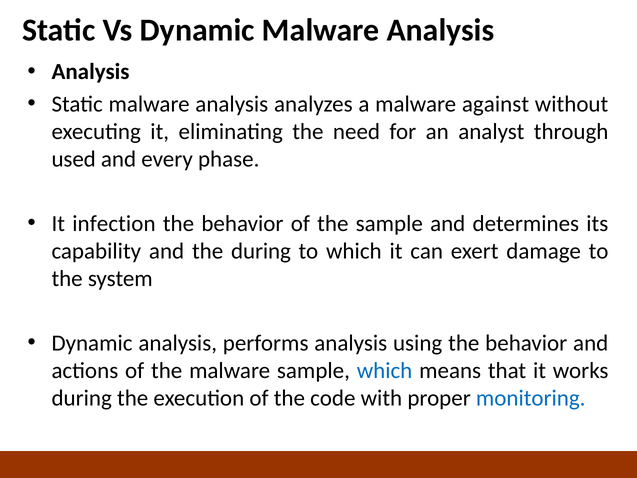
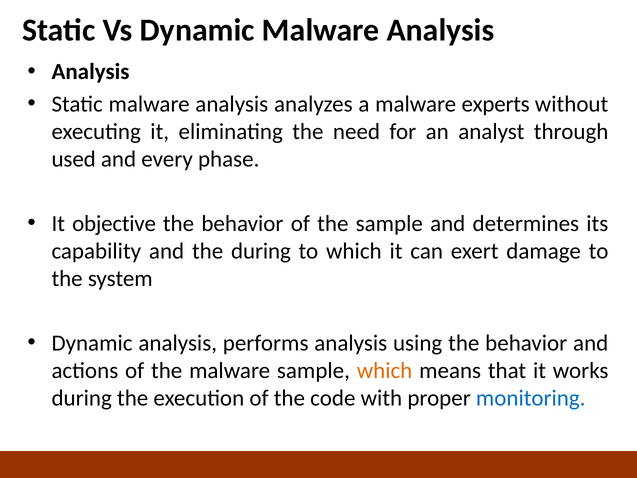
against: against -> experts (496, 104)
infection: infection -> objective (114, 223)
which colour: blue -> orange (385, 370)
